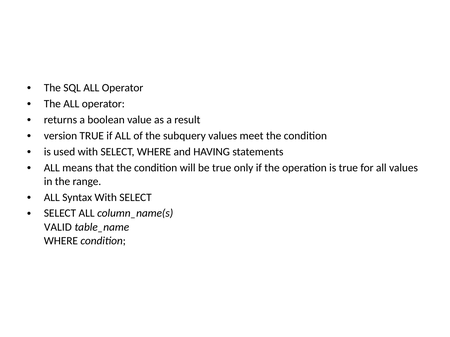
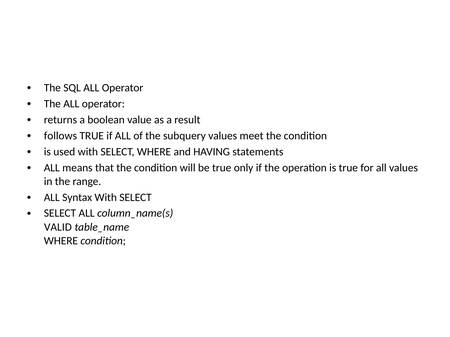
version: version -> follows (60, 136)
